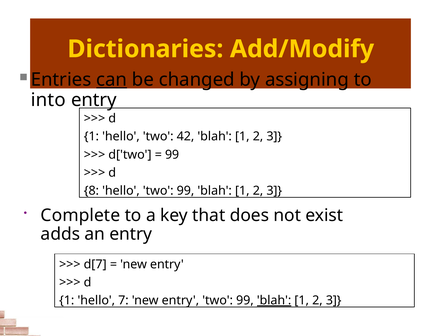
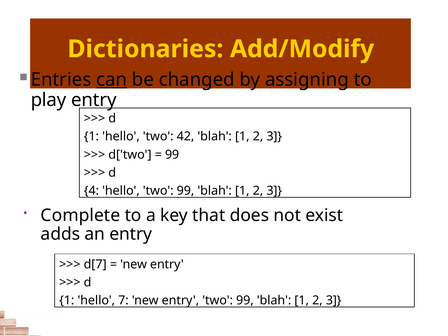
into: into -> play (49, 100)
8: 8 -> 4 (91, 191)
blah underline: present -> none (274, 300)
